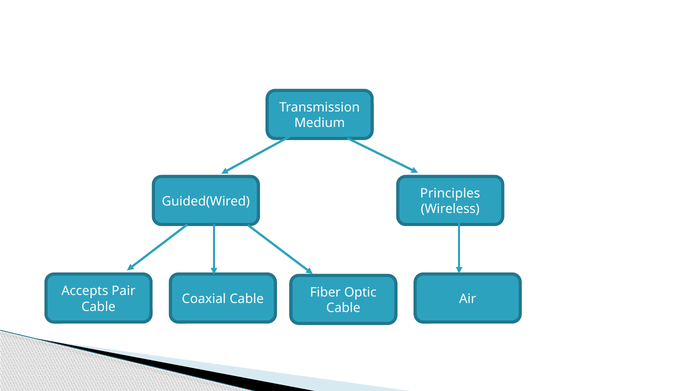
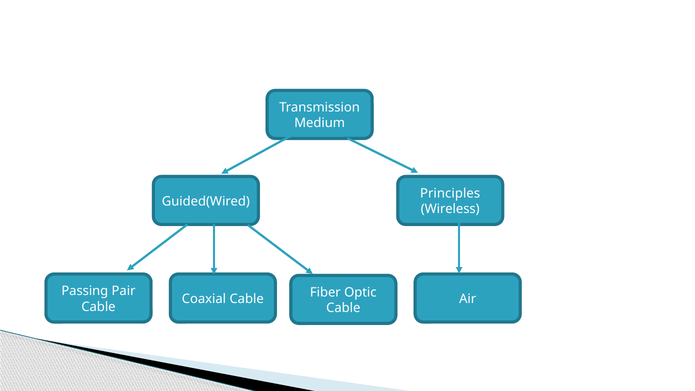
Accepts: Accepts -> Passing (85, 291)
